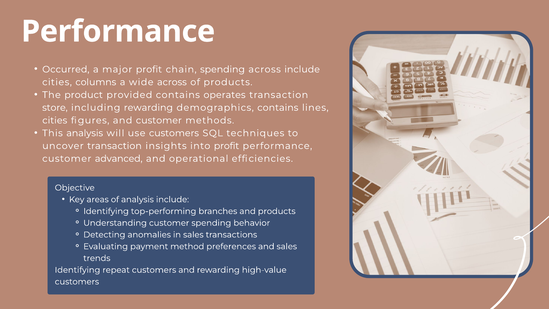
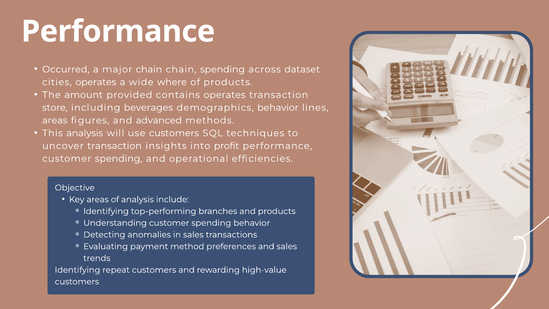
major profit: profit -> chain (149, 69)
across include: include -> dataset (302, 69)
cities columns: columns -> operates (96, 82)
wide across: across -> where (172, 82)
product: product -> amount (84, 95)
including rewarding: rewarding -> beverages (148, 108)
demographics contains: contains -> behavior (278, 108)
cities: cities -> areas (55, 120)
and customer: customer -> advanced (159, 120)
advanced: advanced -> spending (119, 159)
